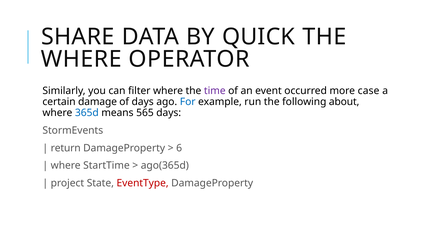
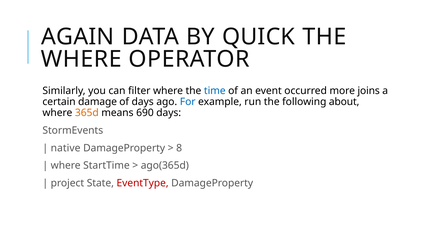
SHARE: SHARE -> AGAIN (78, 37)
time colour: purple -> blue (215, 91)
case: case -> joins (369, 91)
365d colour: blue -> orange (87, 113)
565: 565 -> 690 (145, 113)
return: return -> native (66, 148)
6: 6 -> 8 (179, 148)
